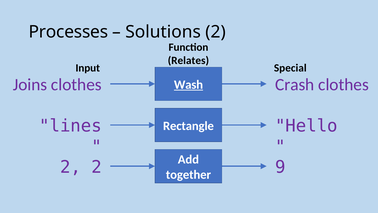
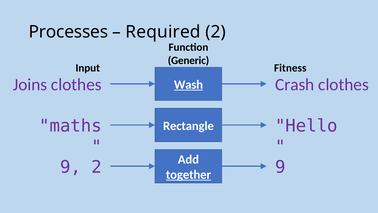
Solutions: Solutions -> Required (163, 32)
Relates: Relates -> Generic (188, 60)
Special: Special -> Fitness (290, 68)
lines: lines -> maths (71, 126)
2: 2 -> 9 (71, 167)
together underline: none -> present (188, 174)
